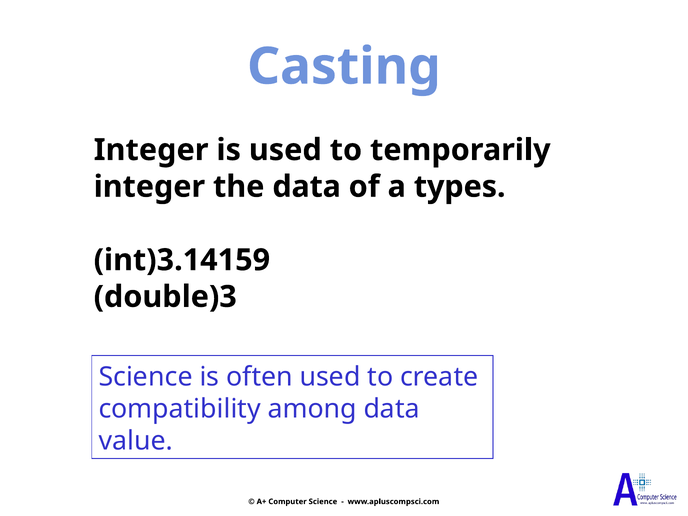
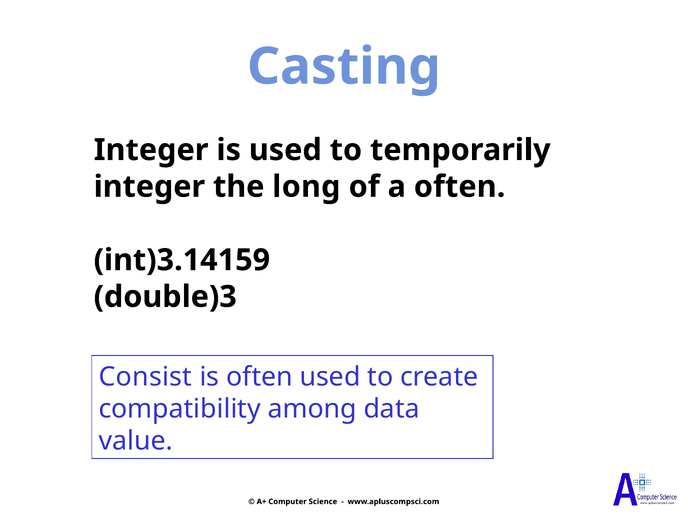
the data: data -> long (306, 187)
a types: types -> often (460, 187)
Science: Science -> Consist (145, 377)
